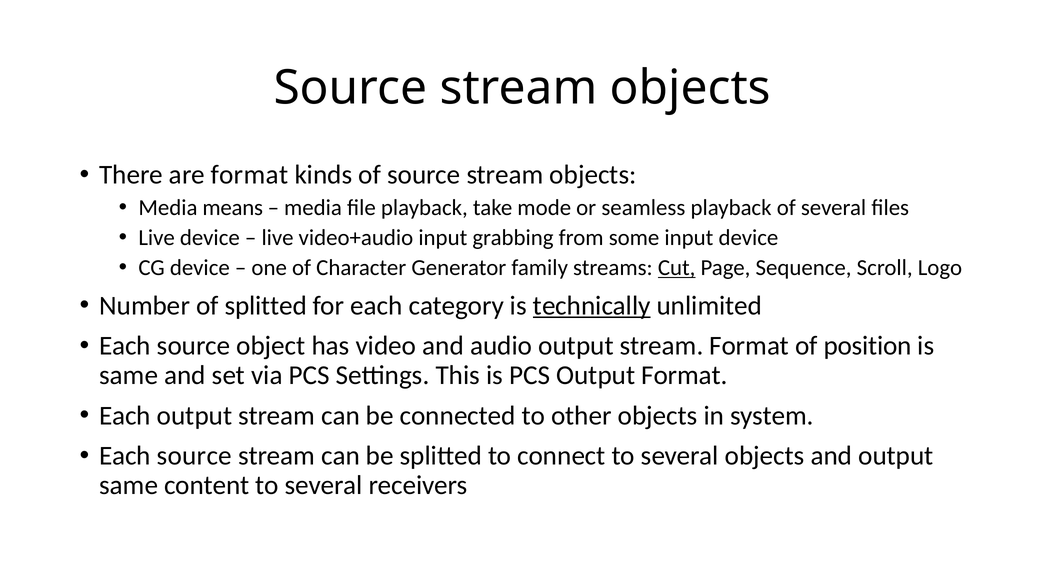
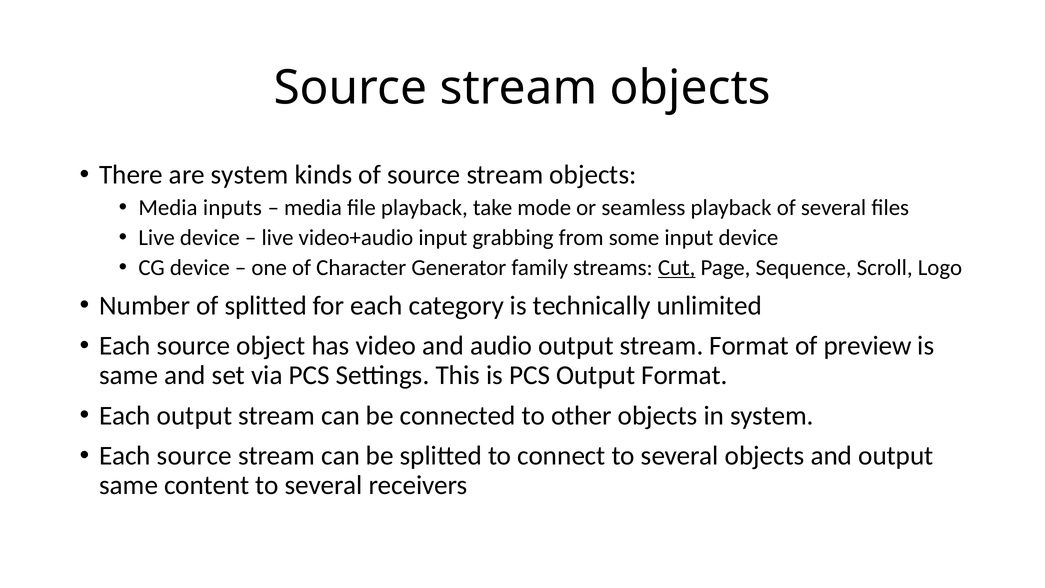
are format: format -> system (250, 175)
means: means -> inputs (232, 207)
technically underline: present -> none (592, 306)
position: position -> preview (868, 346)
